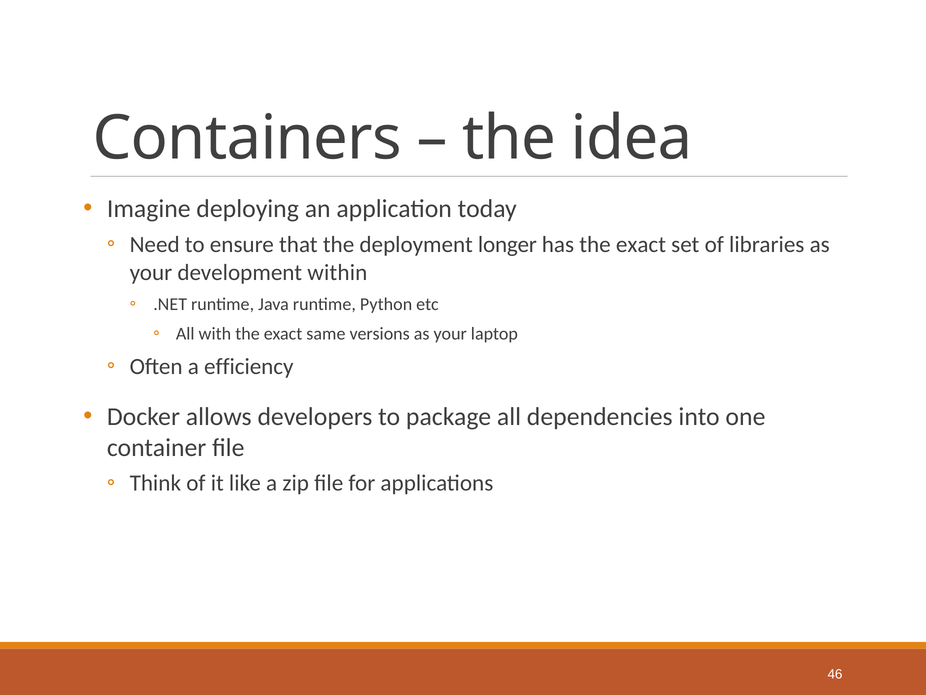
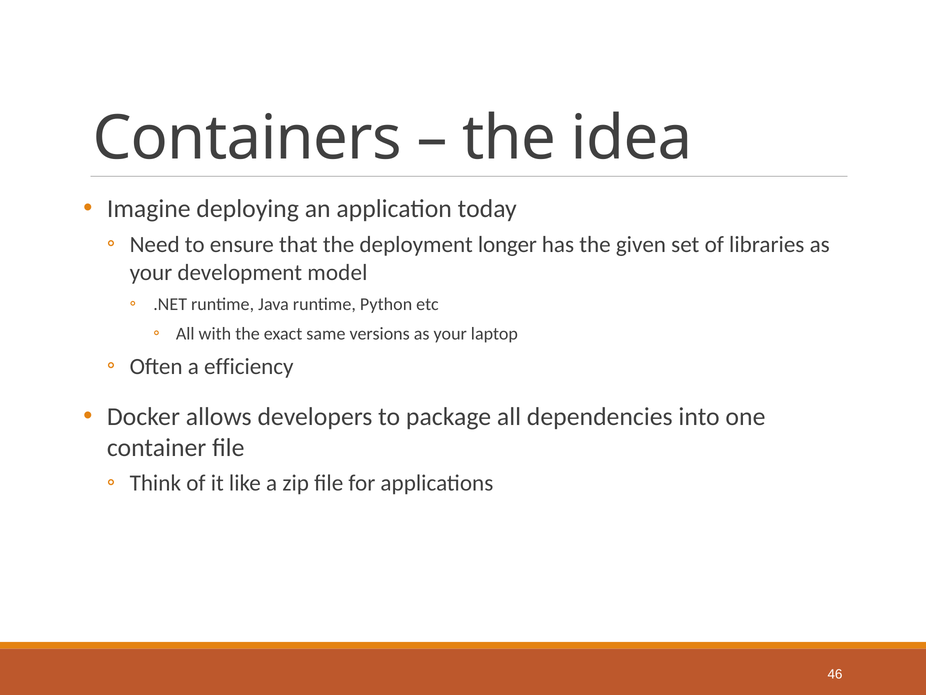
has the exact: exact -> given (641, 244)
within: within -> model (337, 272)
